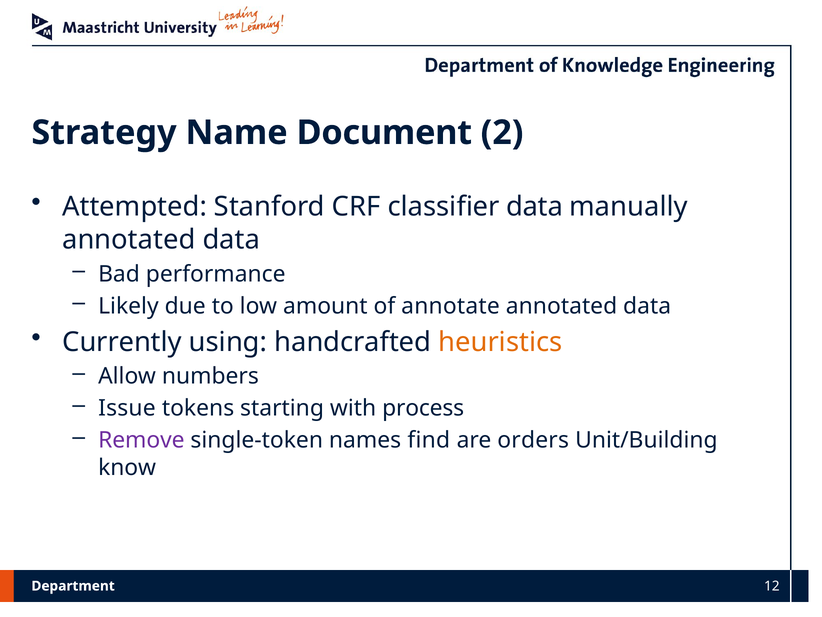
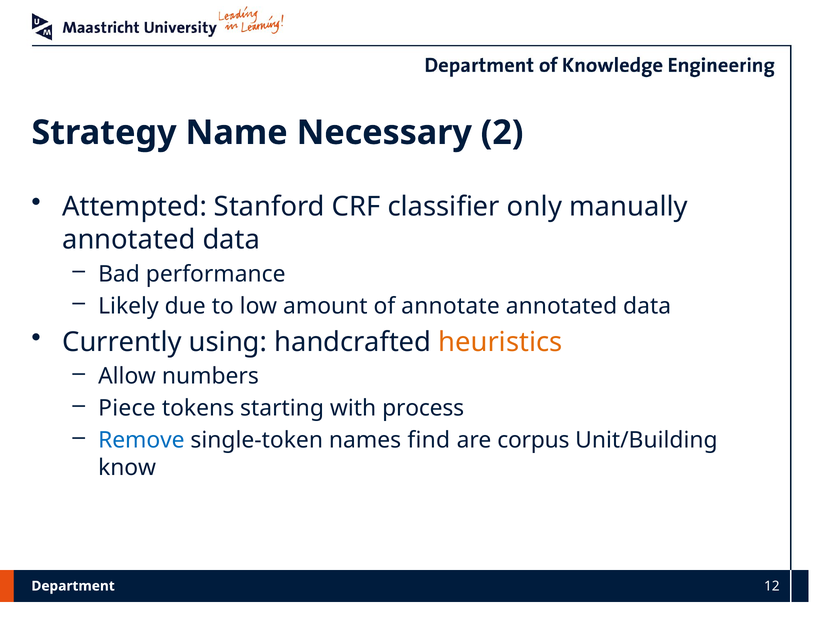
Document: Document -> Necessary (384, 133)
classifier data: data -> only (534, 207)
Issue: Issue -> Piece (127, 408)
Remove colour: purple -> blue (141, 440)
orders: orders -> corpus (533, 440)
